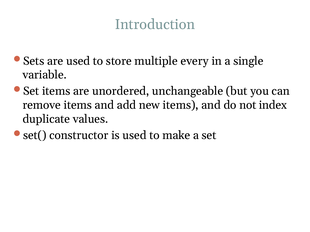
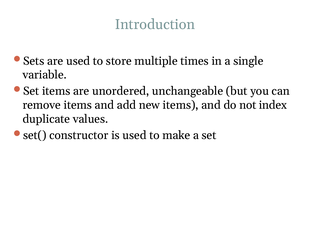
every: every -> times (195, 61)
